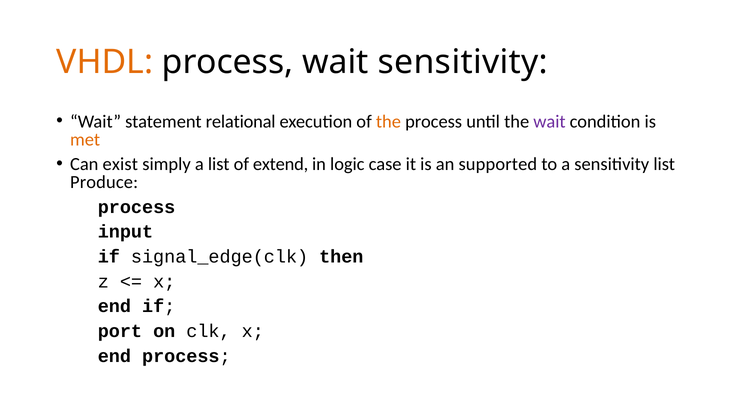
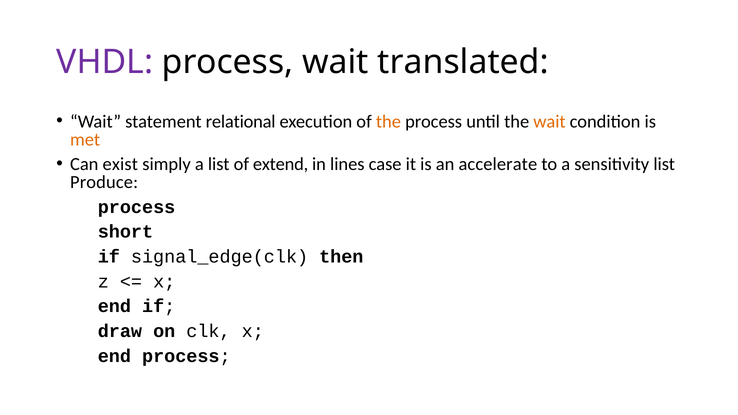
VHDL colour: orange -> purple (105, 62)
wait sensitivity: sensitivity -> translated (463, 62)
wait colour: purple -> orange (549, 122)
logic: logic -> lines (347, 164)
supported: supported -> accelerate (498, 164)
input: input -> short (125, 232)
port: port -> draw (120, 331)
